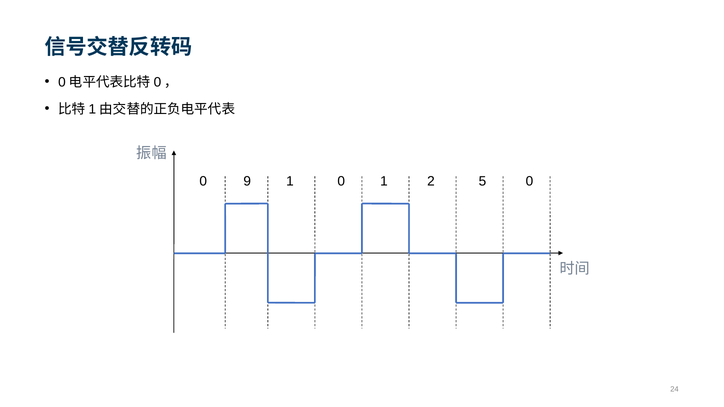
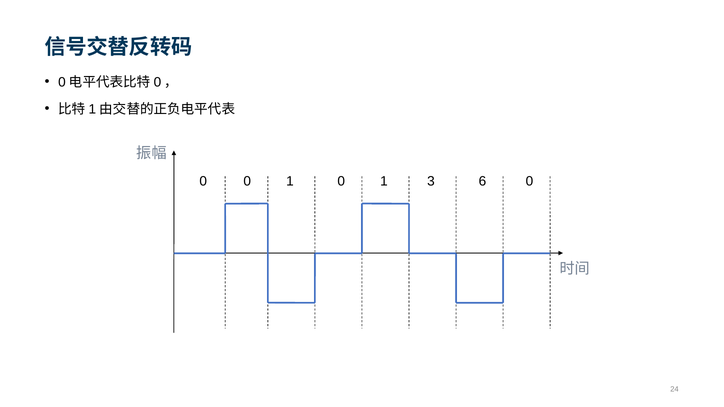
0 9: 9 -> 0 (247, 182)
2: 2 -> 3 (431, 182)
5: 5 -> 6 (482, 182)
